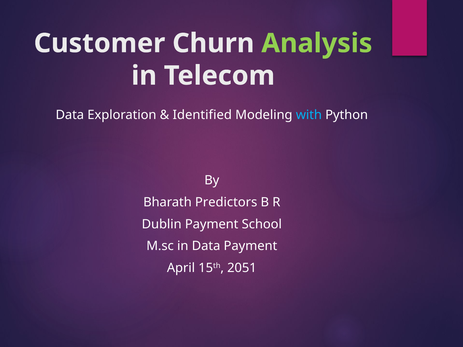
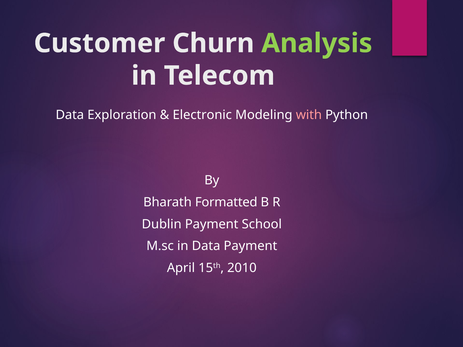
Identified: Identified -> Electronic (202, 115)
with colour: light blue -> pink (309, 115)
Predictors: Predictors -> Formatted (226, 202)
2051: 2051 -> 2010 (242, 268)
